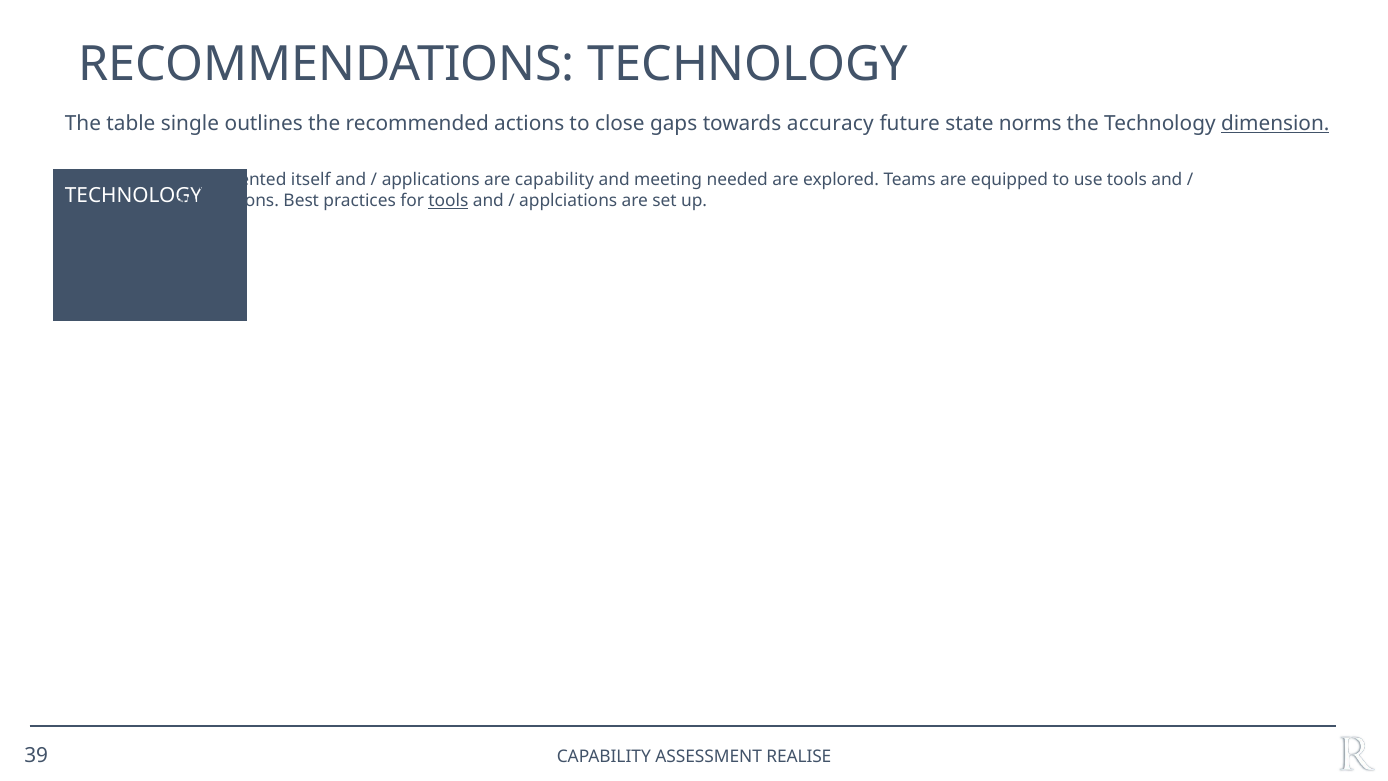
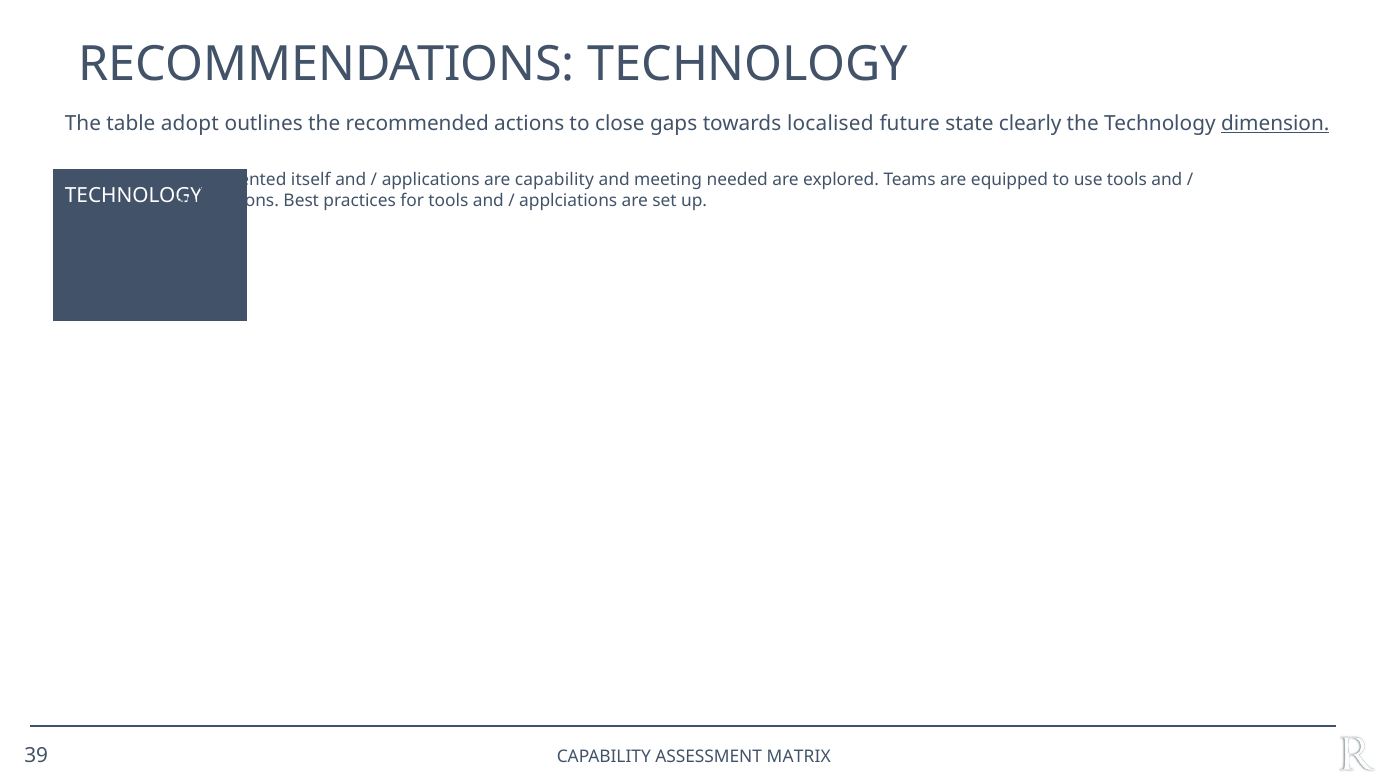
single: single -> adopt (190, 124)
accuracy: accuracy -> localised (830, 124)
norms: norms -> clearly (1030, 124)
tools underline: present -> none (448, 201)
REALISE: REALISE -> MATRIX (799, 757)
